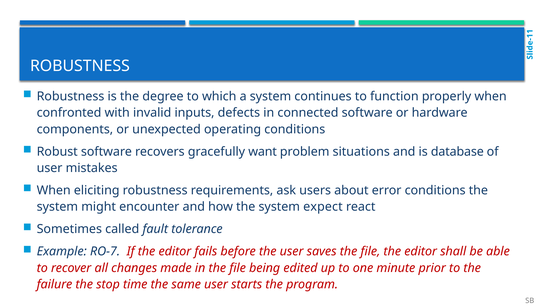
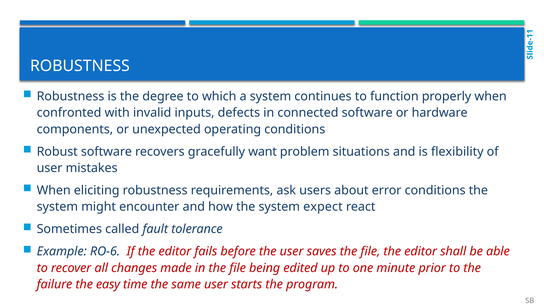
database: database -> flexibility (457, 152)
RO-7: RO-7 -> RO-6 (105, 252)
stop: stop -> easy (108, 284)
